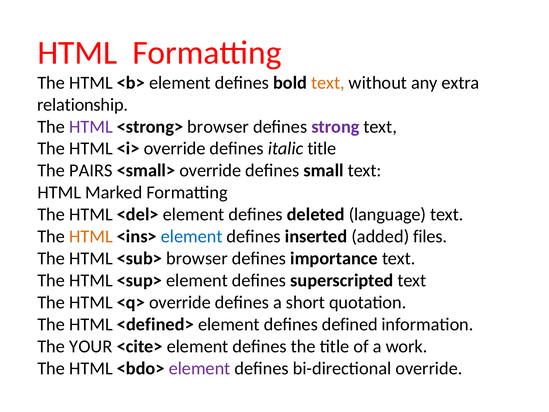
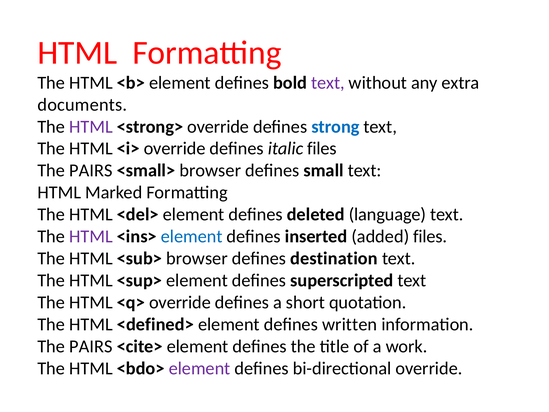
text colour: orange -> purple (328, 83)
relationship: relationship -> documents (82, 105)
<strong> browser: browser -> override (218, 127)
strong colour: purple -> blue (335, 127)
italic title: title -> files (322, 149)
<small> override: override -> browser (210, 170)
HTML colour: orange -> purple (91, 236)
importance: importance -> destination (334, 258)
defined: defined -> written (350, 324)
YOUR: YOUR -> PAIRS (91, 346)
